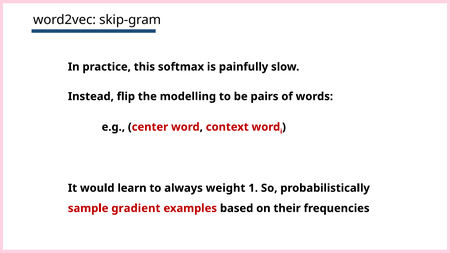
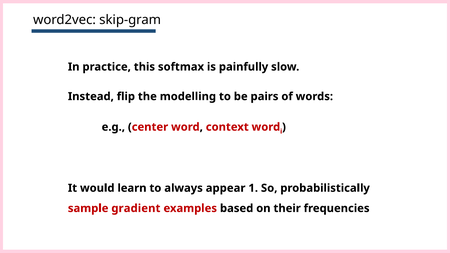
weight: weight -> appear (226, 188)
